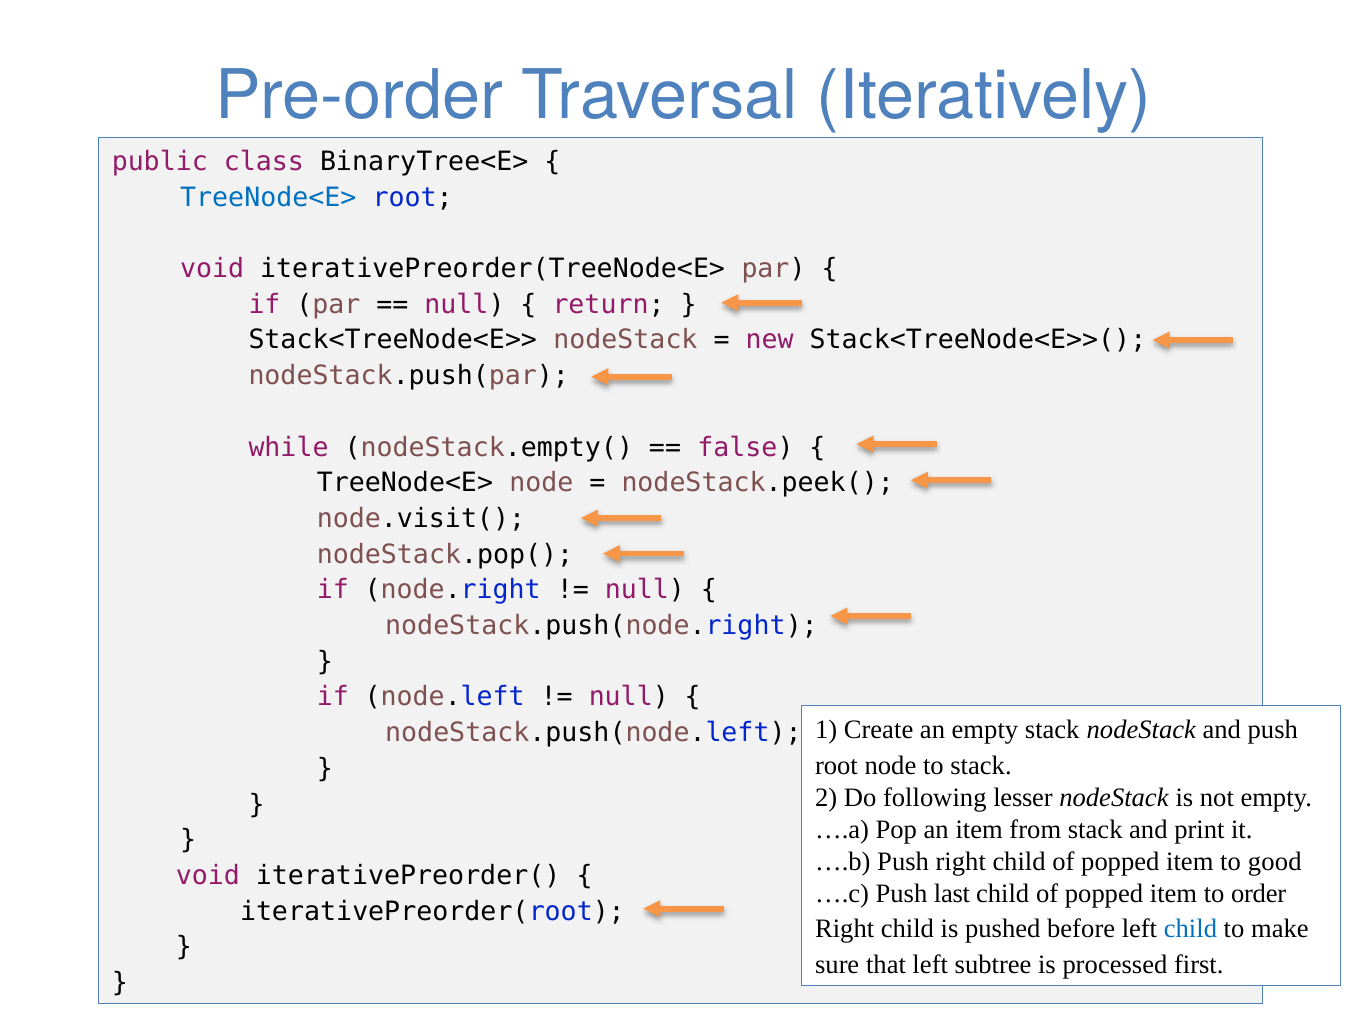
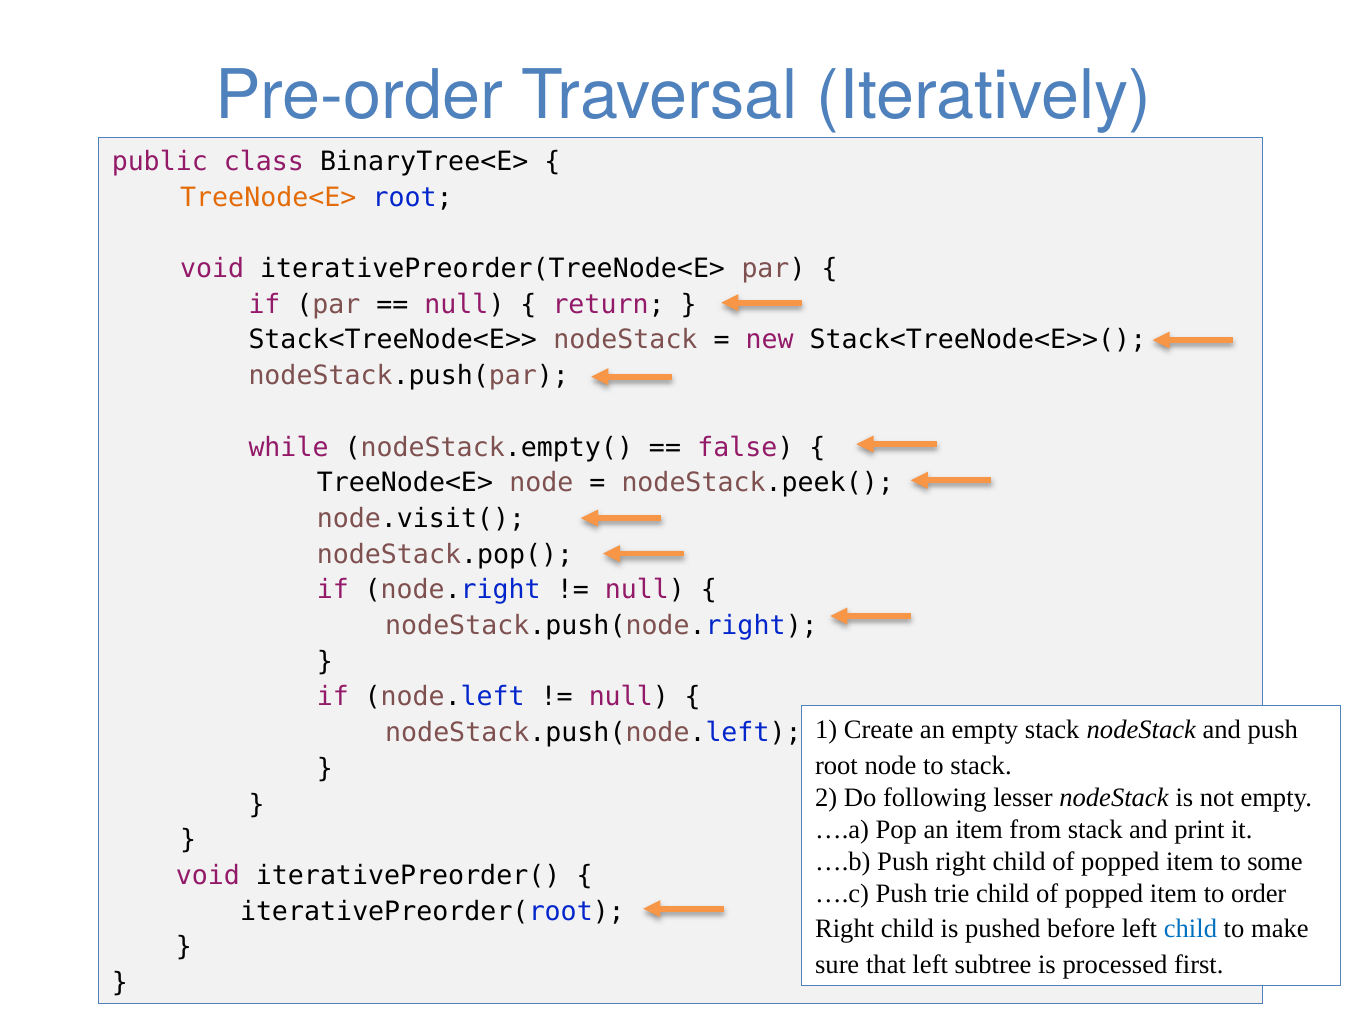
TreeNode<E> colour: blue -> orange (268, 197)
good: good -> some (1275, 861)
last: last -> trie (952, 893)
